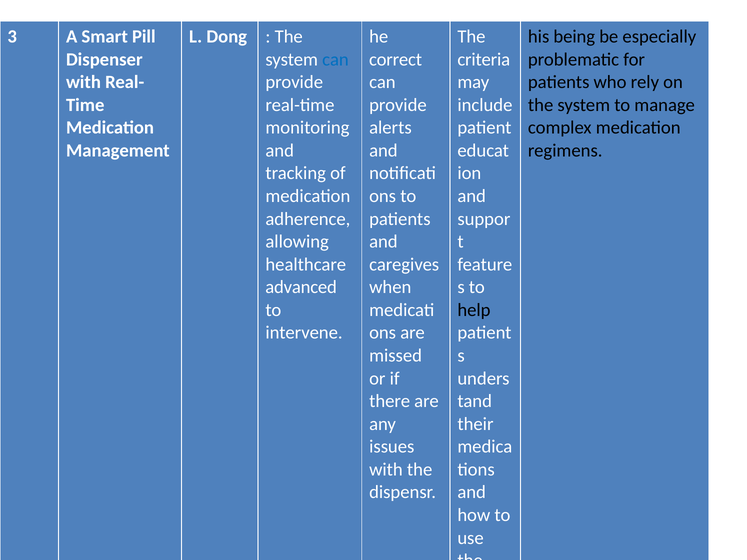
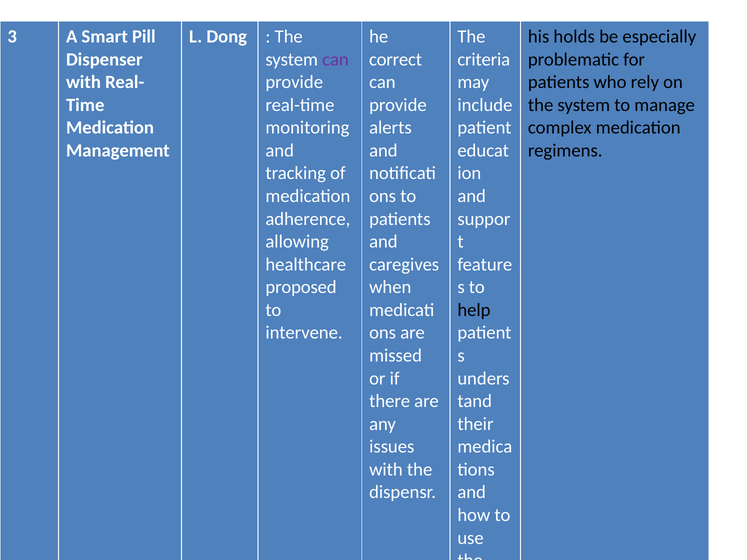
being: being -> holds (574, 37)
can colour: blue -> purple (335, 59)
advanced: advanced -> proposed (301, 287)
